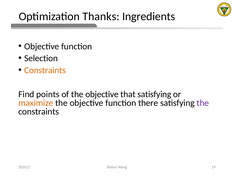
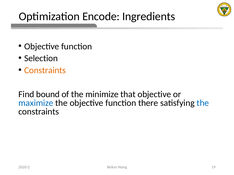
Thanks: Thanks -> Encode (101, 16)
points: points -> bound (48, 94)
of the objective: objective -> minimize (102, 94)
that satisfying: satisfying -> objective (154, 94)
maximize colour: orange -> blue (36, 103)
the colour: purple -> blue (203, 103)
